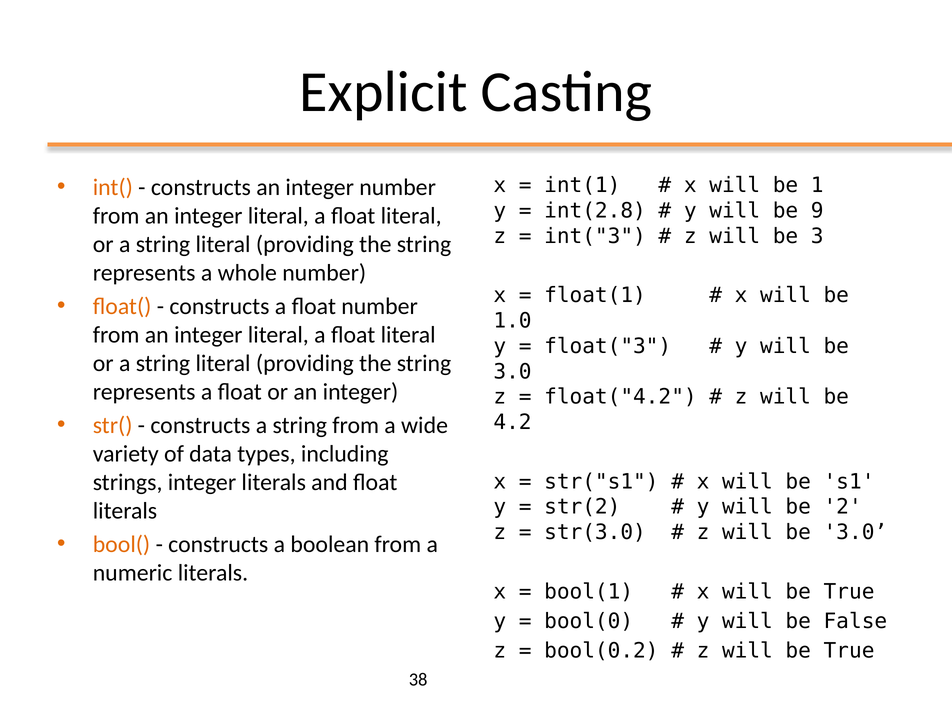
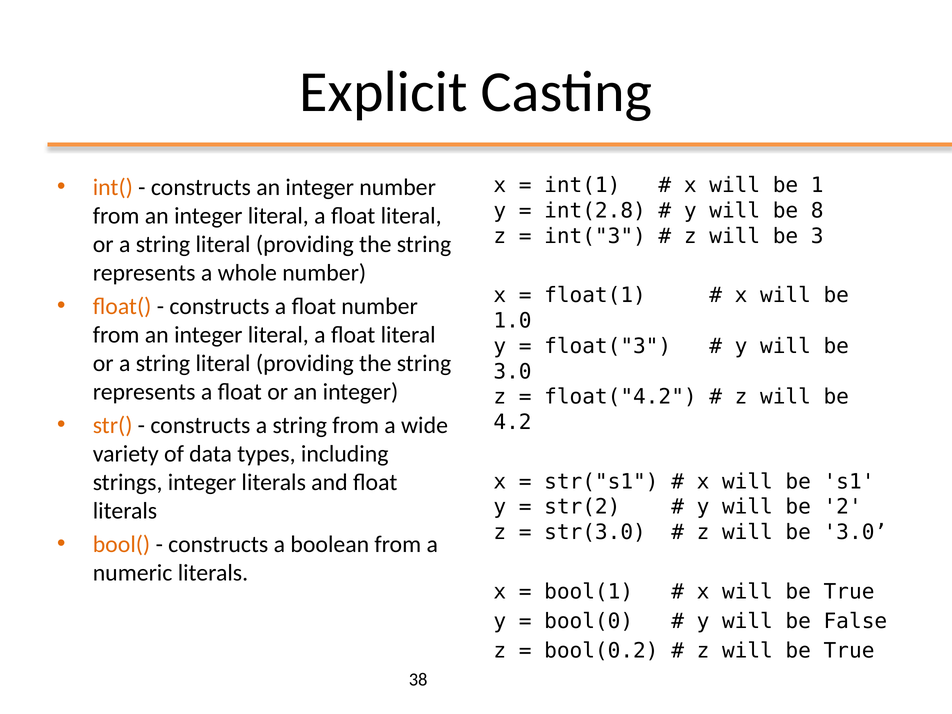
9: 9 -> 8 (817, 211)
